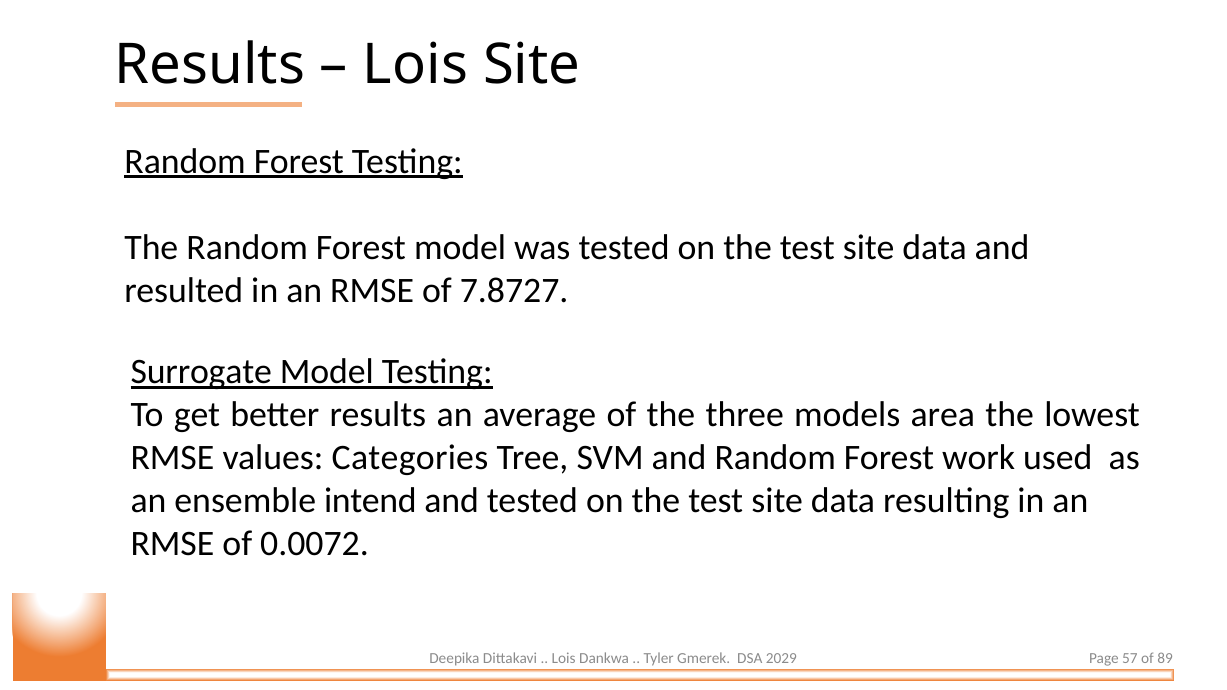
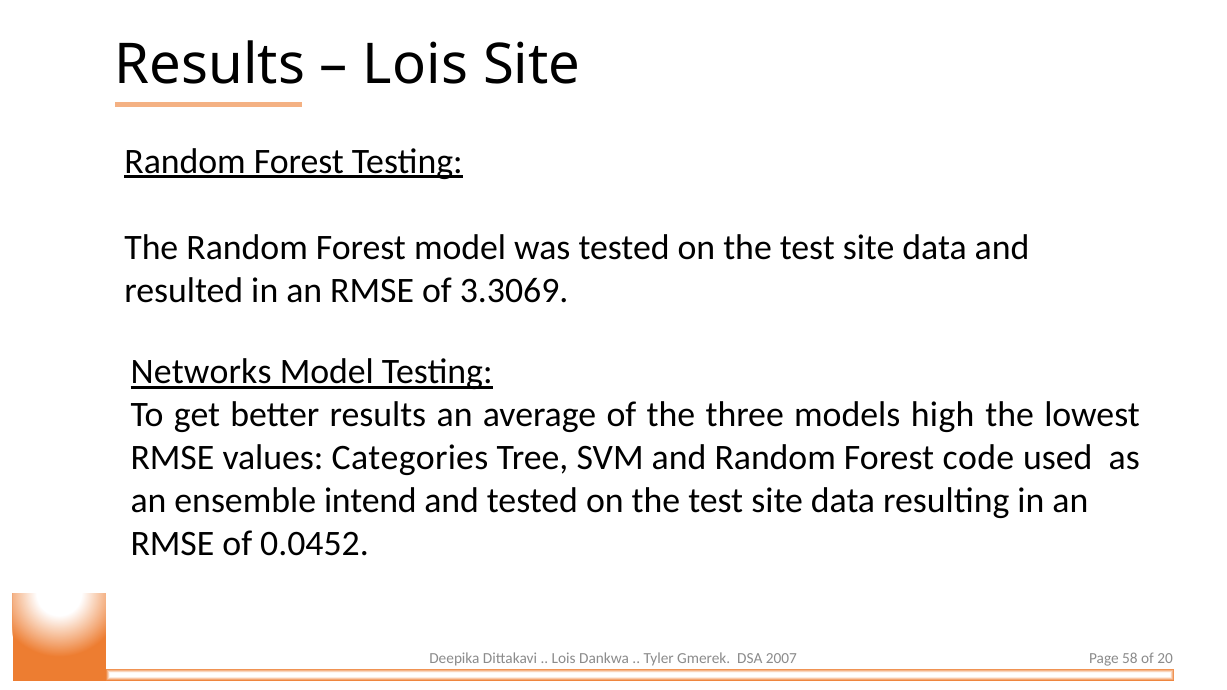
7.8727: 7.8727 -> 3.3069 (514, 290)
Surrogate: Surrogate -> Networks (201, 372)
area: area -> high (943, 415)
work: work -> code (978, 458)
0.0072: 0.0072 -> 0.0452 (315, 544)
57: 57 -> 58 (1130, 658)
89: 89 -> 20 (1165, 658)
2029: 2029 -> 2007 (781, 659)
